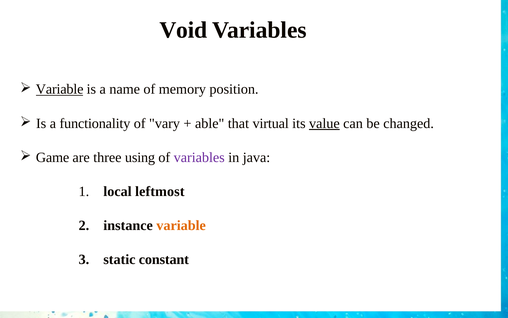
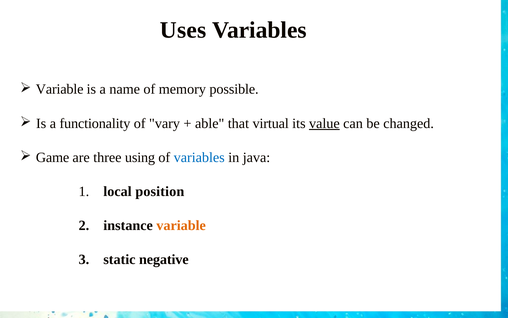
Void: Void -> Uses (183, 30)
Variable underline: present -> none (60, 89)
position: position -> possible (234, 89)
variables colour: purple -> blue (199, 158)
leftmost: leftmost -> position (160, 192)
constant: constant -> negative (164, 260)
